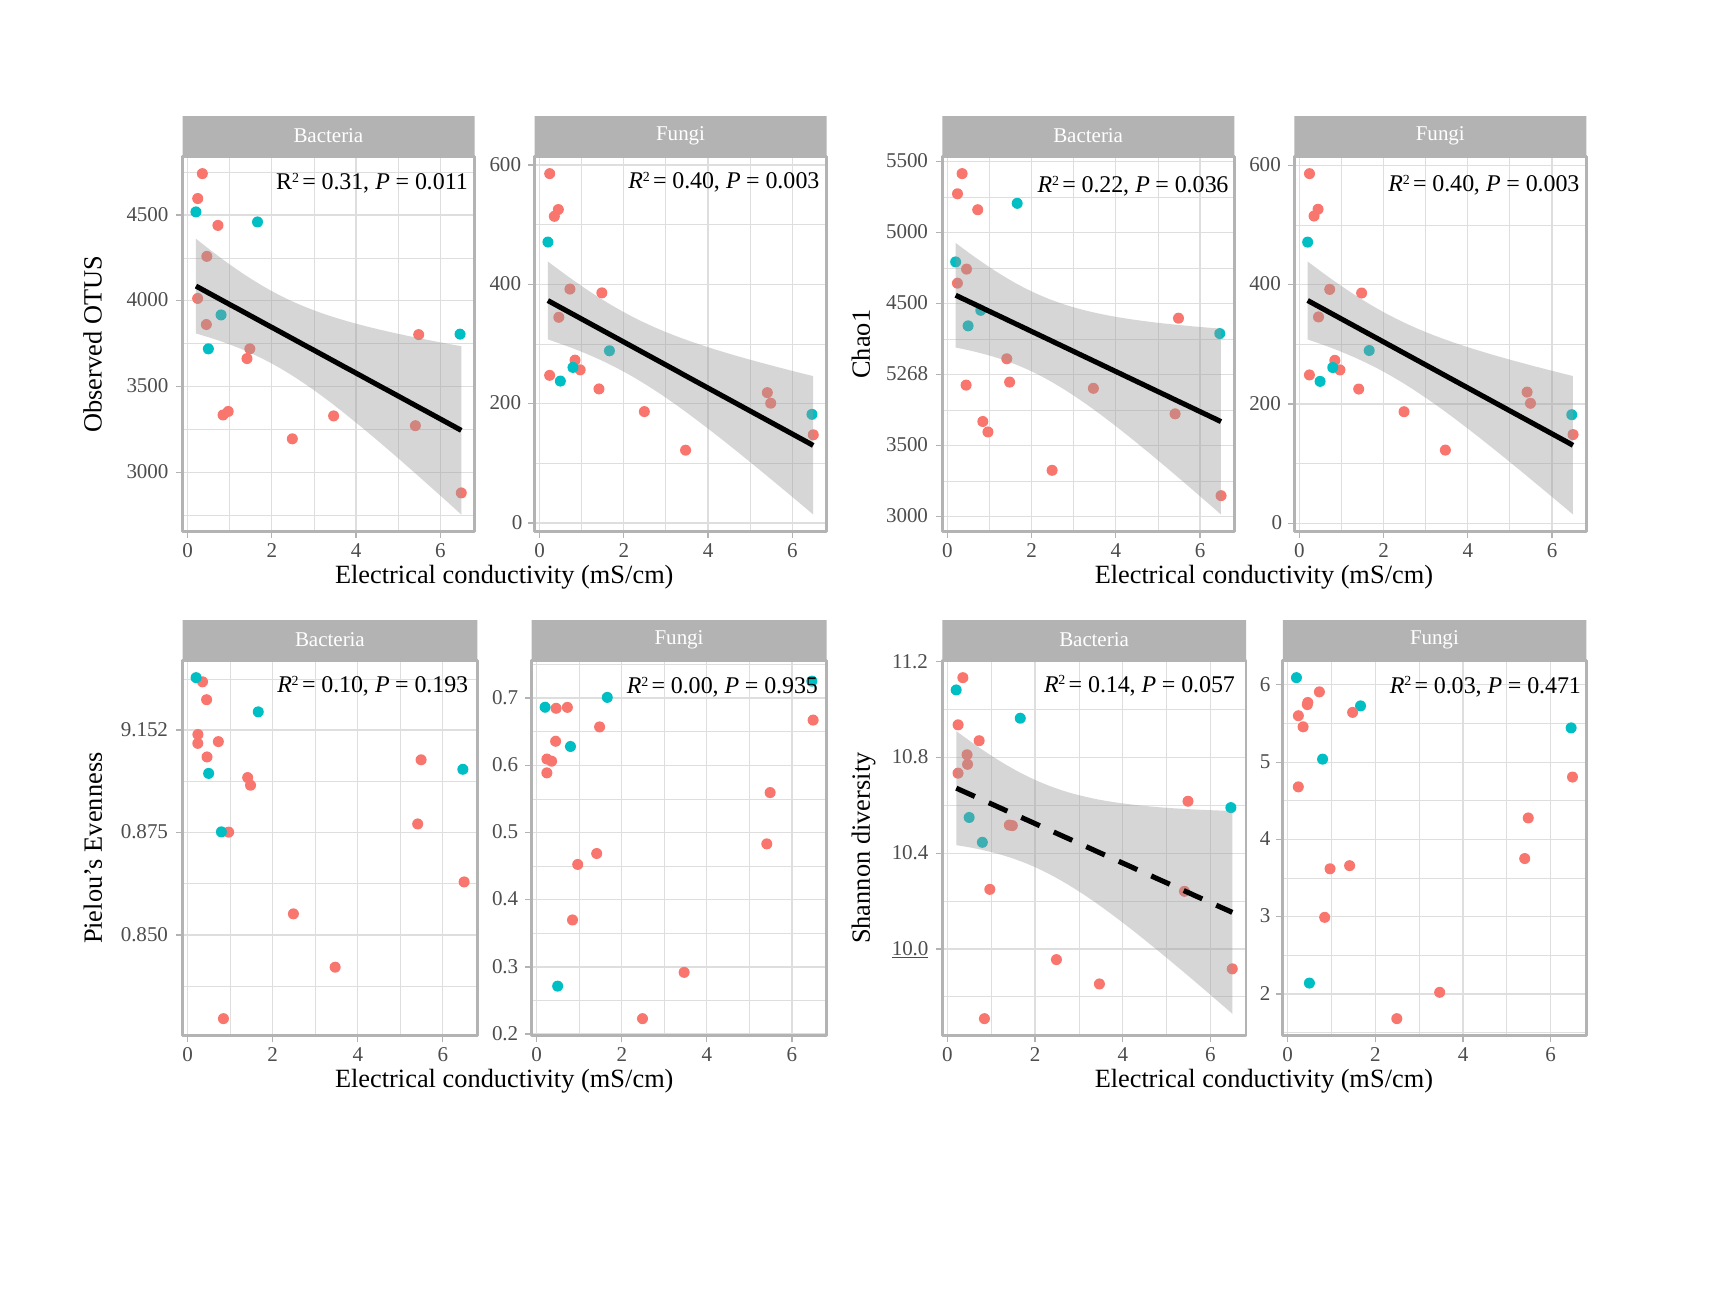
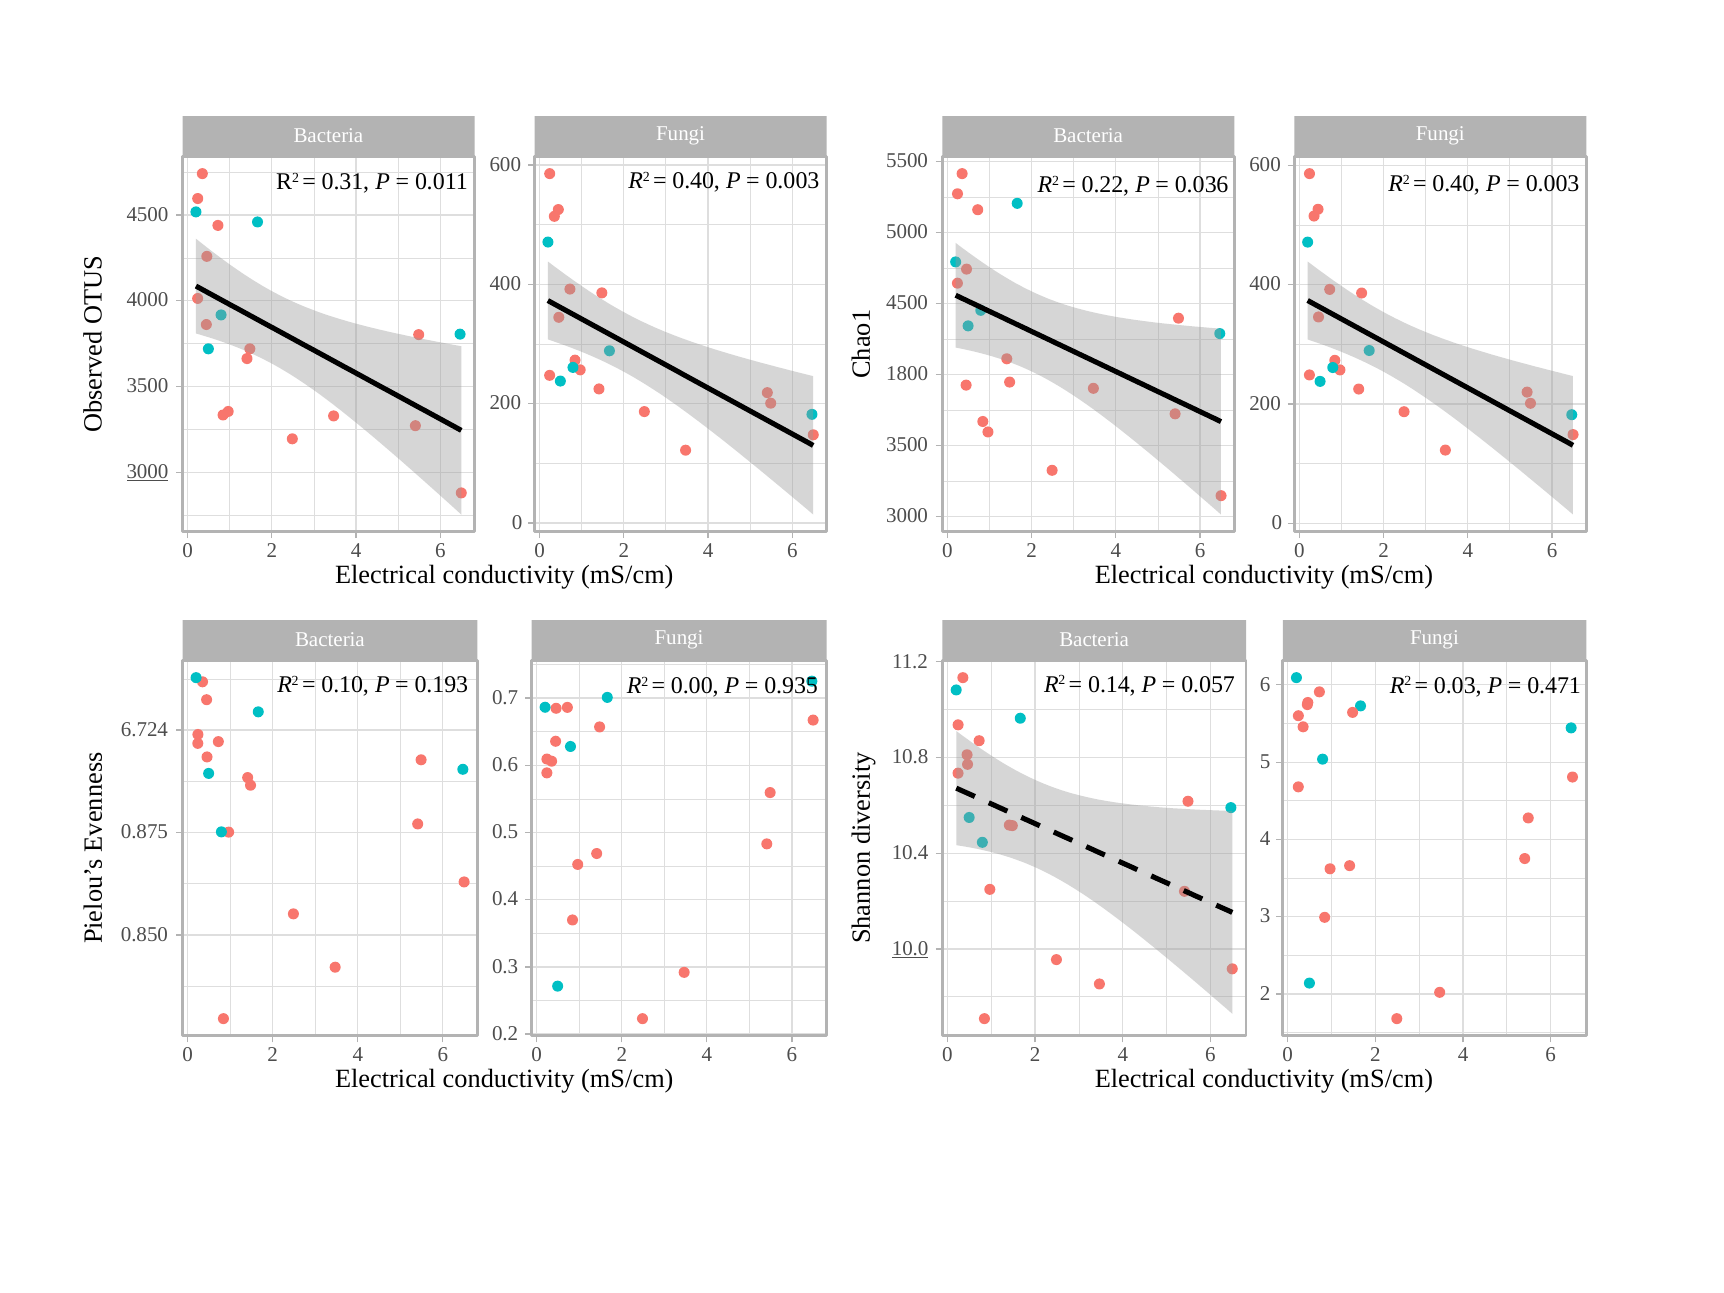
5268: 5268 -> 1800 (907, 374)
3000 underline: none -> present (147, 472)
9.152: 9.152 -> 6.724 (144, 729)
